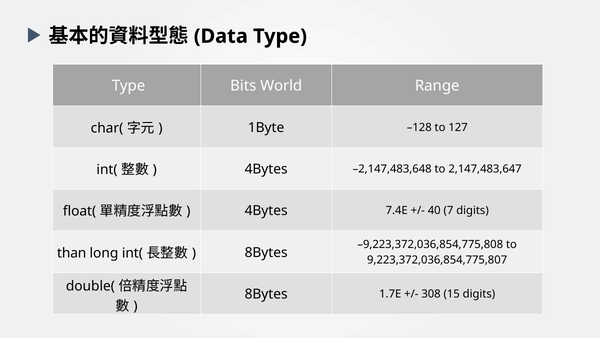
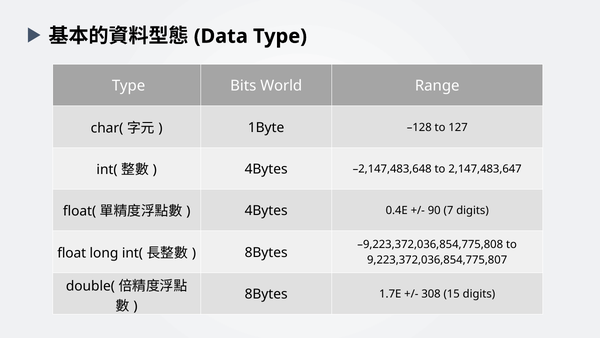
7.4E: 7.4E -> 0.4E (397, 210)
40: 40 -> 90 (434, 210)
than: than -> float (72, 253)
